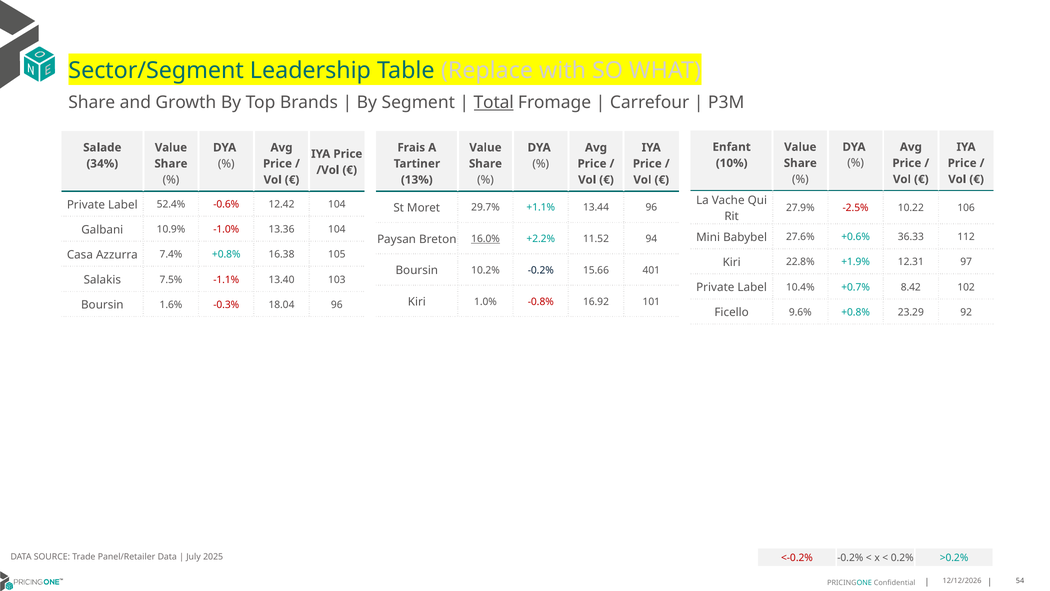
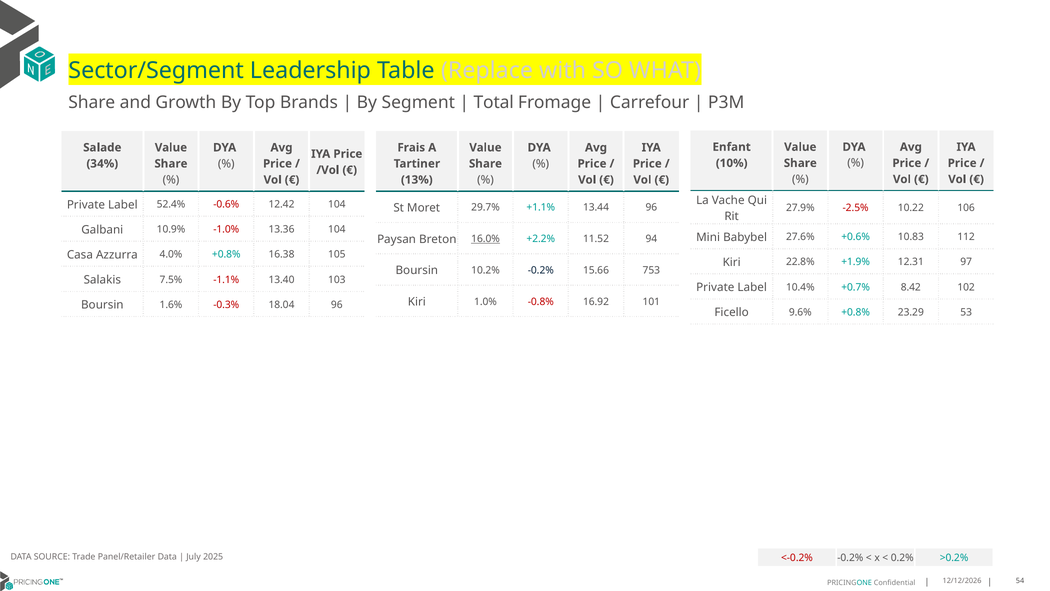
Total underline: present -> none (494, 102)
36.33: 36.33 -> 10.83 (911, 237)
7.4%: 7.4% -> 4.0% (171, 254)
401: 401 -> 753 (651, 270)
92: 92 -> 53 (966, 312)
